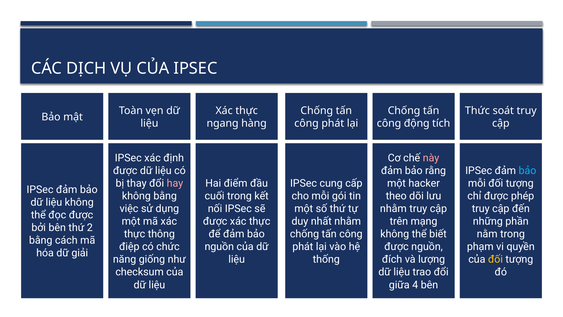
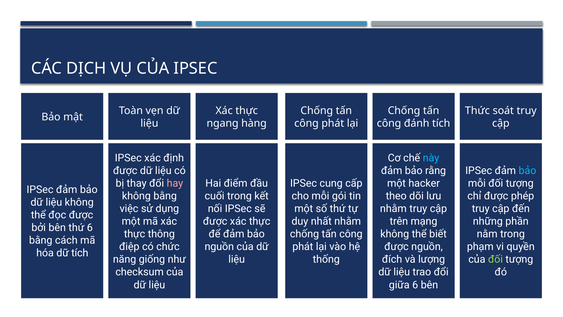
động: động -> đánh (417, 123)
này colour: pink -> light blue (431, 158)
thứ 2: 2 -> 6 (90, 228)
dữ giải: giải -> tích (80, 253)
đối colour: yellow -> light green (495, 259)
giữa 4: 4 -> 6 (415, 285)
